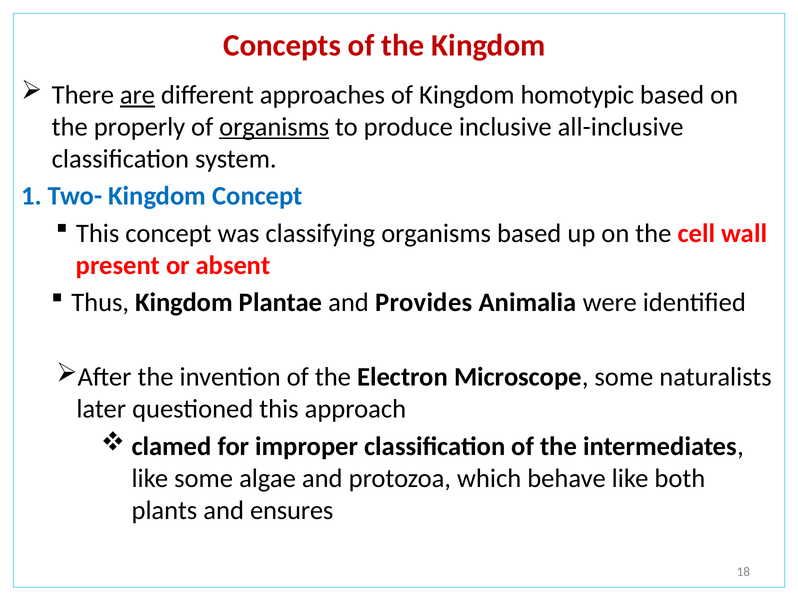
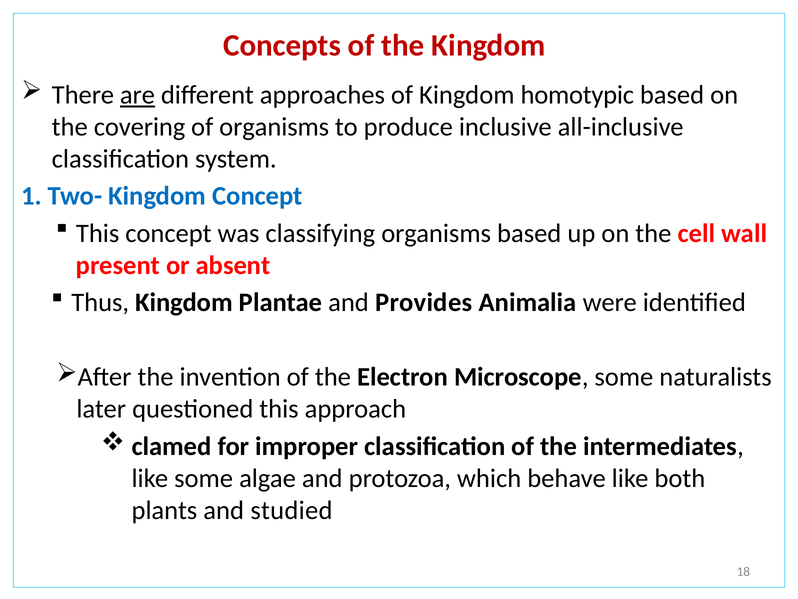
properly: properly -> covering (140, 127)
organisms underline: present -> none (274, 127)
ensures: ensures -> studied (291, 510)
